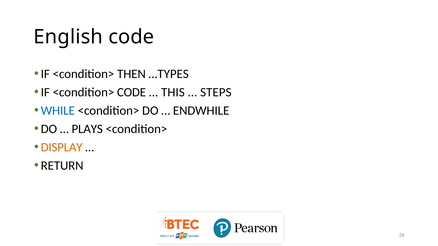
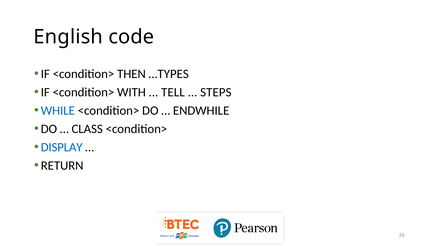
<condition> CODE: CODE -> WITH (131, 92)
THIS: THIS -> TELL (173, 92)
PLAYS: PLAYS -> CLASS (87, 129)
DISPLAY colour: orange -> blue (62, 148)
